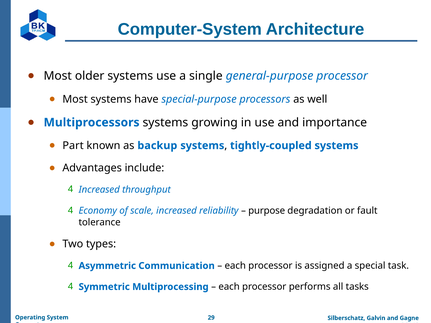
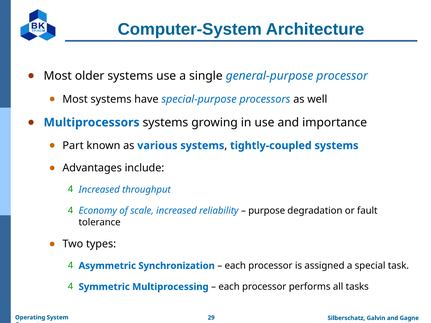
backup: backup -> various (157, 146)
Communication: Communication -> Synchronization (177, 266)
